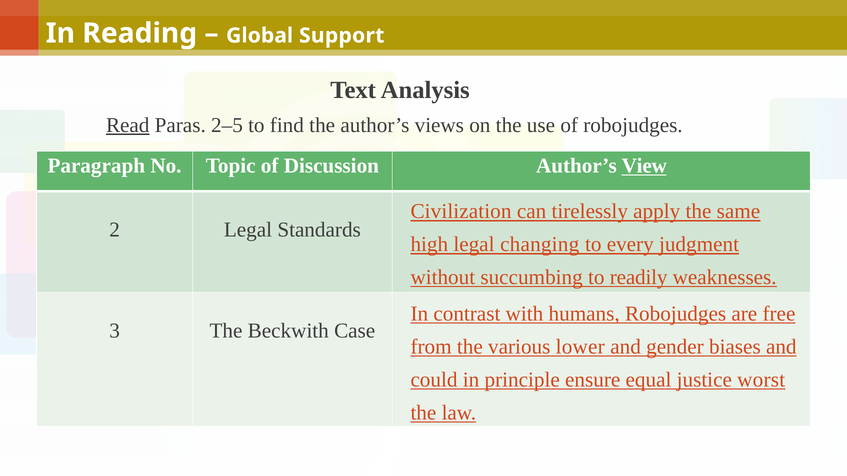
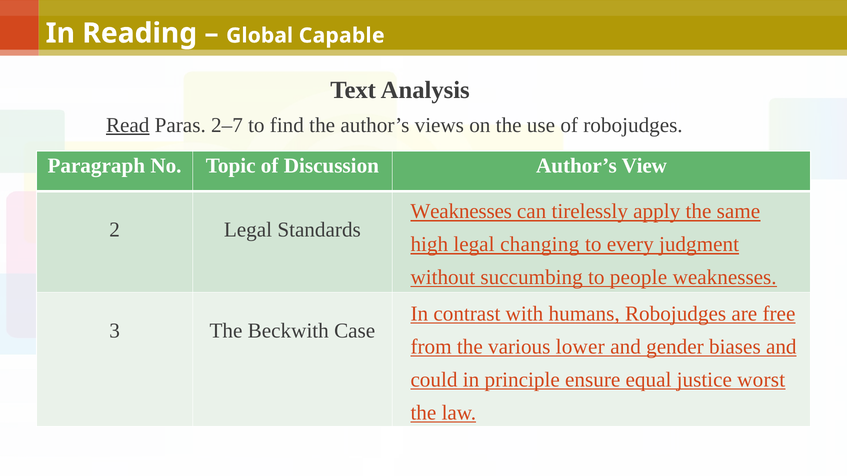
Support: Support -> Capable (342, 36)
2–5: 2–5 -> 2–7 (227, 125)
View underline: present -> none (644, 166)
Civilization: Civilization -> Weaknesses (461, 212)
readily: readily -> people (638, 278)
